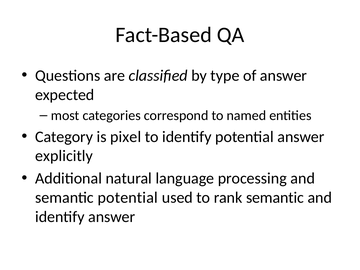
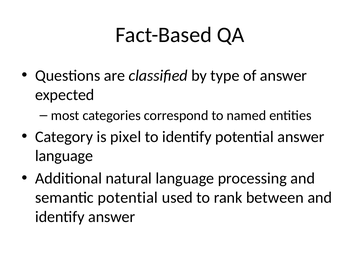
explicitly: explicitly -> language (64, 156)
rank semantic: semantic -> between (275, 198)
